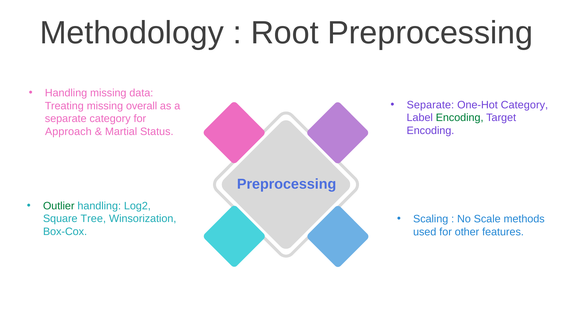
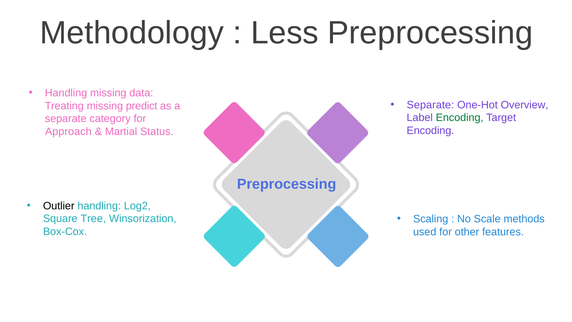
Root: Root -> Less (285, 33)
One-Hot Category: Category -> Overview (525, 105)
overall: overall -> predict (142, 106)
Outlier colour: green -> black (59, 206)
